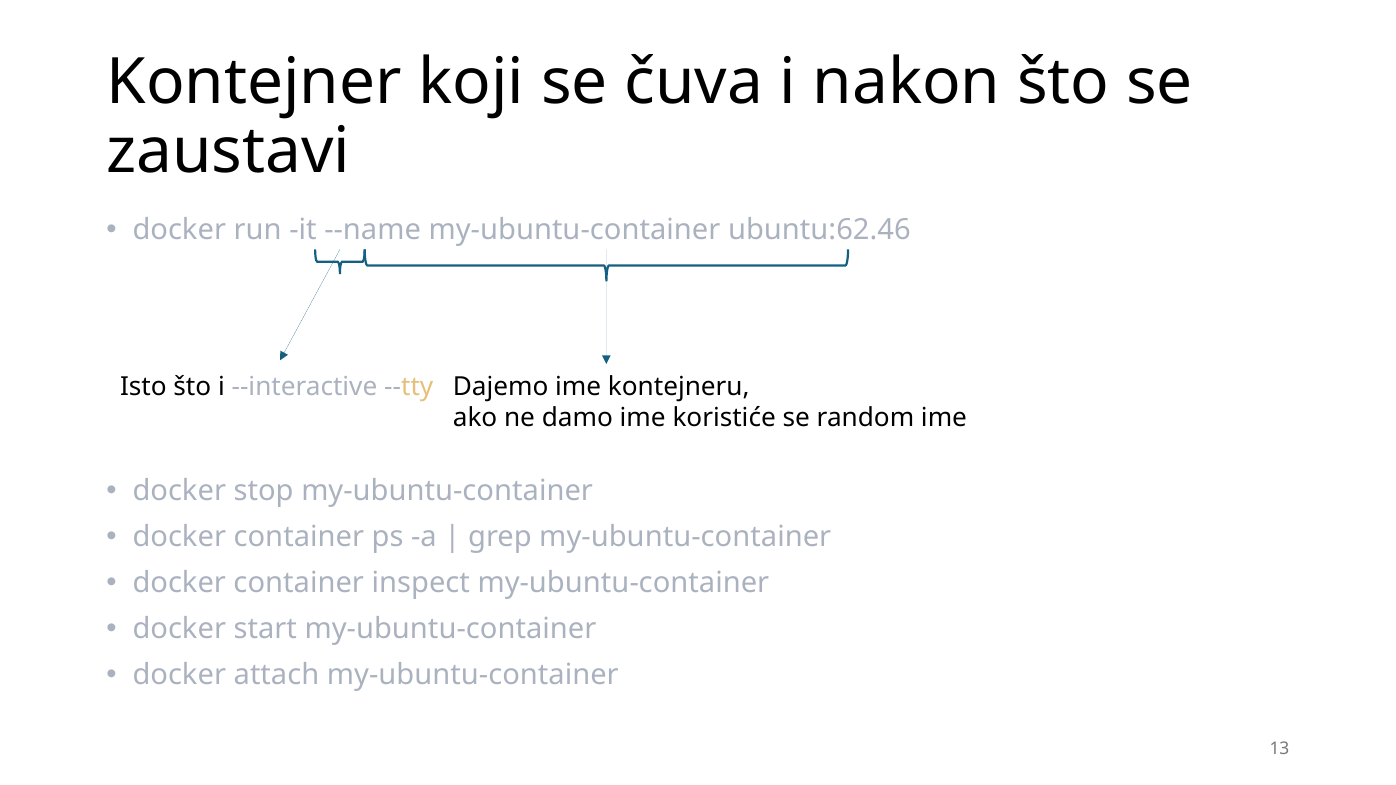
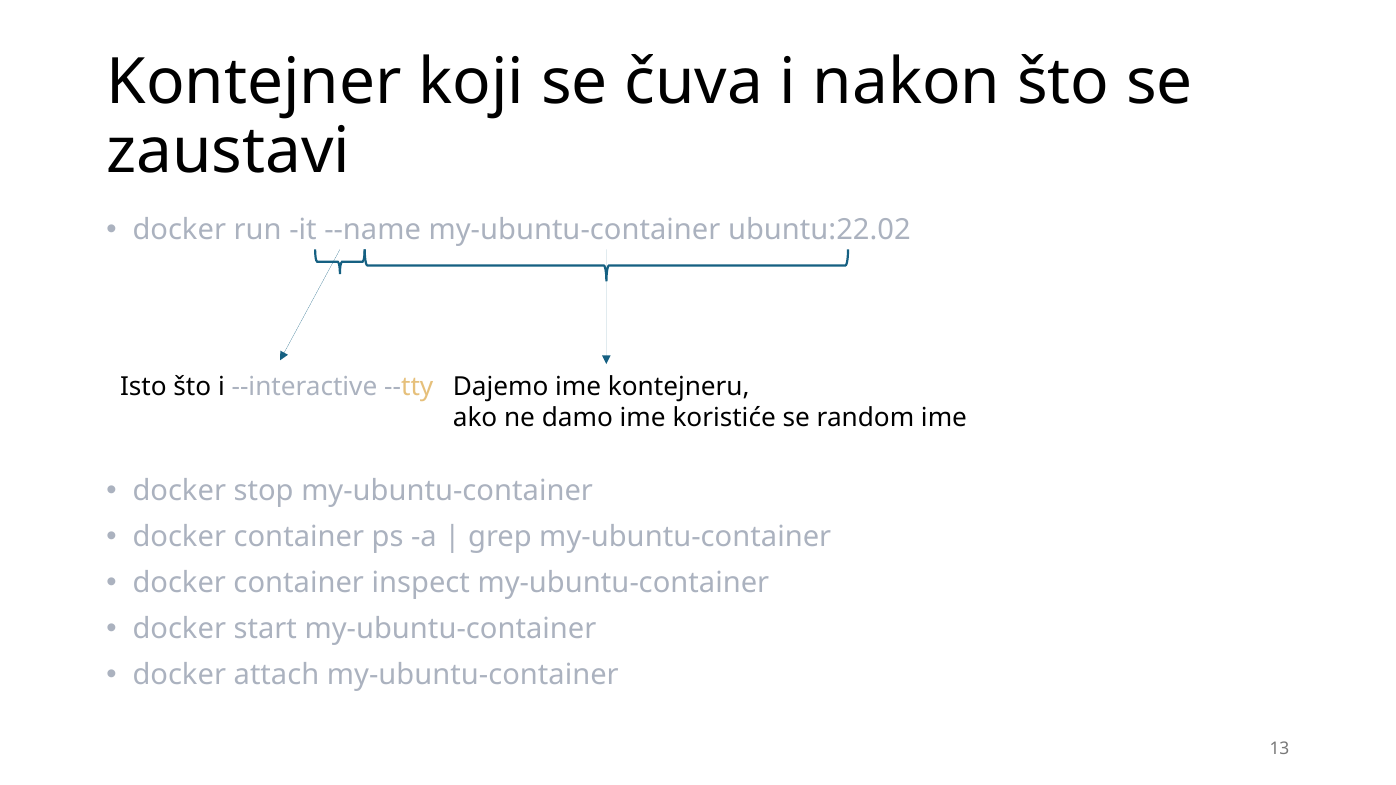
ubuntu:62.46: ubuntu:62.46 -> ubuntu:22.02 (819, 230)
